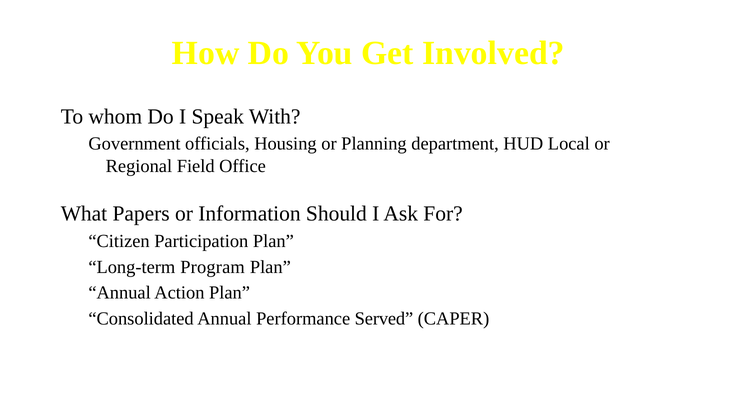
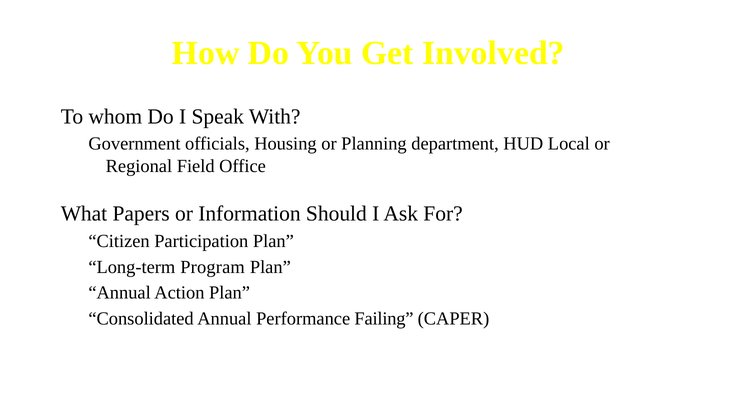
Served: Served -> Failing (384, 318)
